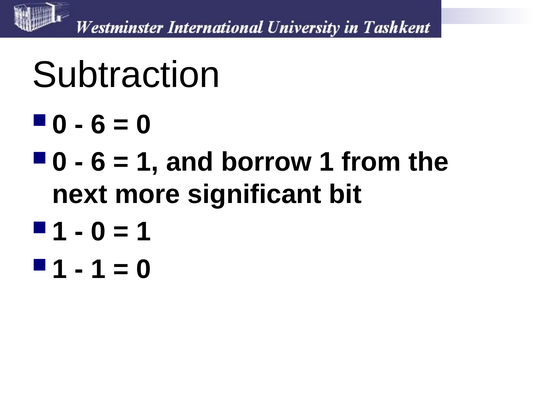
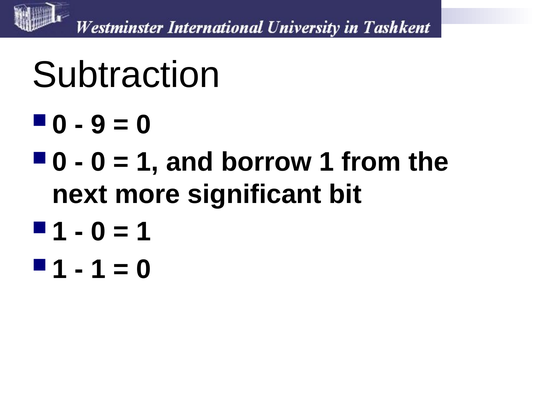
6: 6 -> 9 (98, 125)
6: 6 -> 0 (98, 162)
